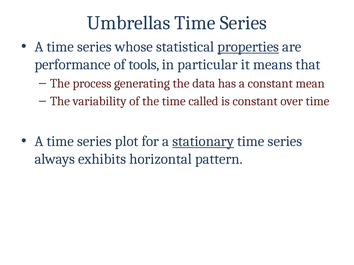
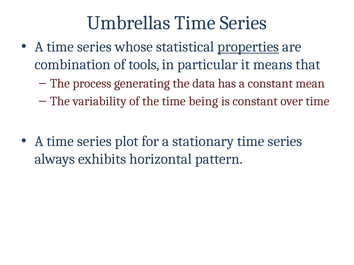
performance: performance -> combination (73, 65)
called: called -> being (203, 101)
stationary underline: present -> none (203, 142)
